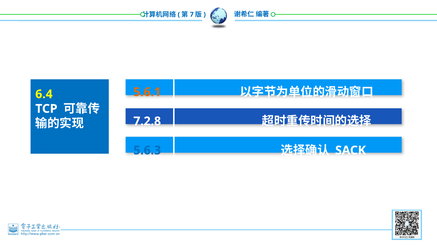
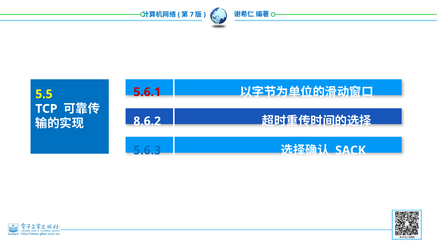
5.6.1 colour: orange -> red (147, 92)
6.4: 6.4 -> 5.5 (44, 94)
7.2.8: 7.2.8 -> 8.6.2 (147, 121)
